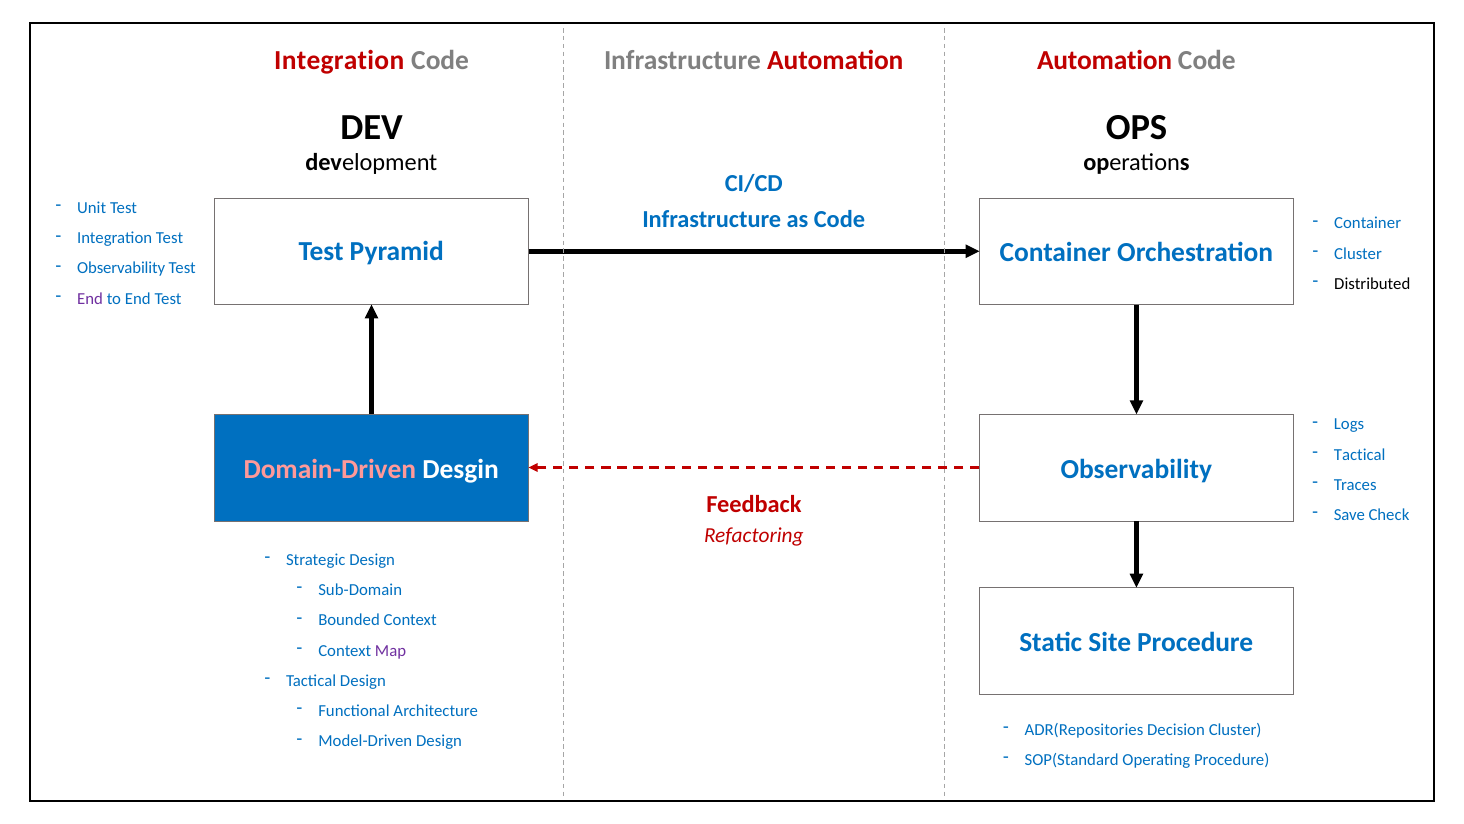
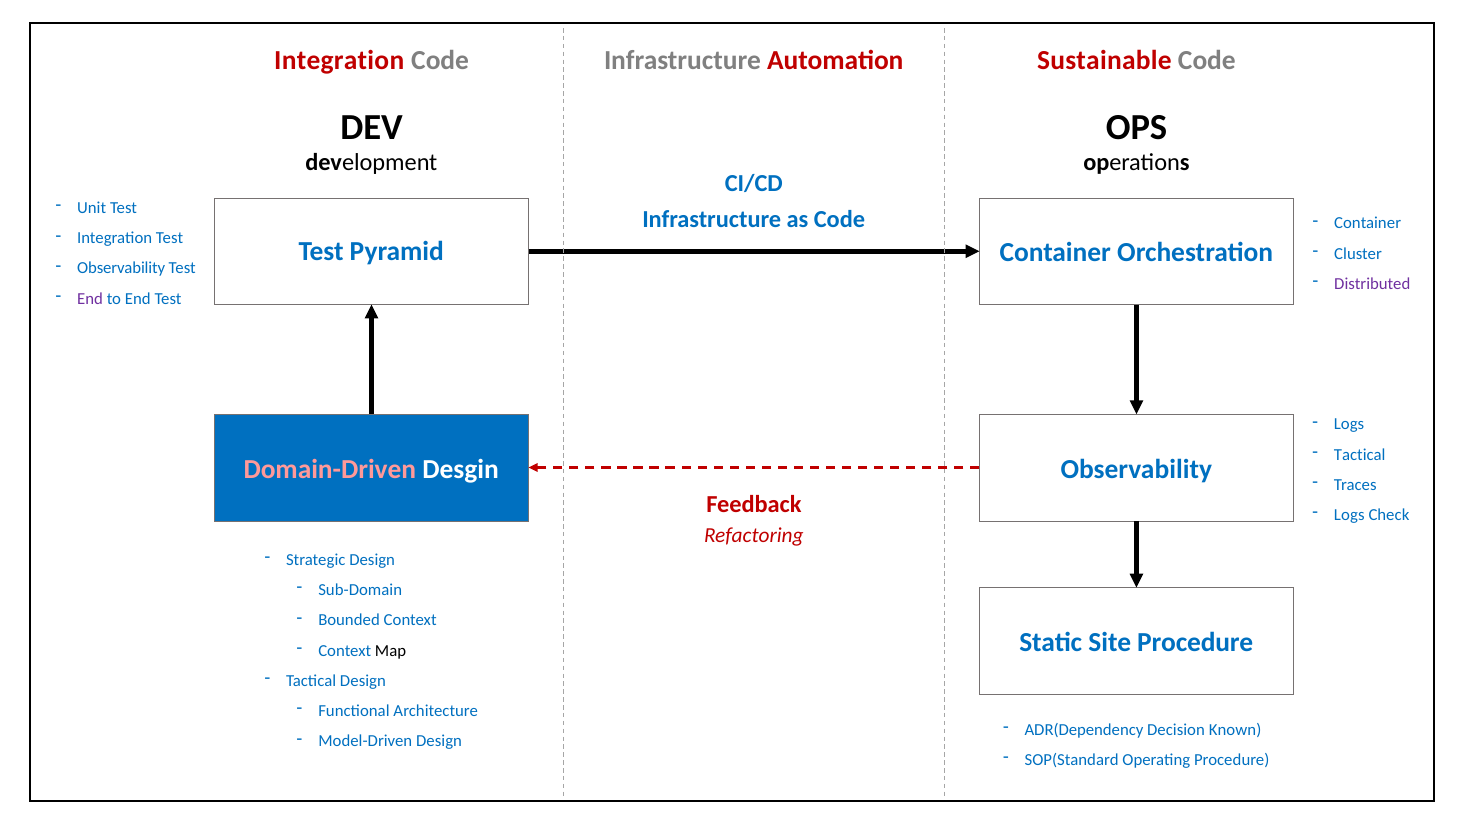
Code Automation: Automation -> Sustainable (1104, 60)
Distributed colour: black -> purple (1372, 284)
Save: Save -> Logs (1349, 515)
Map colour: purple -> black (391, 650)
ADR(Repositories: ADR(Repositories -> ADR(Dependency (1084, 729)
Decision Cluster: Cluster -> Known (1235, 729)
